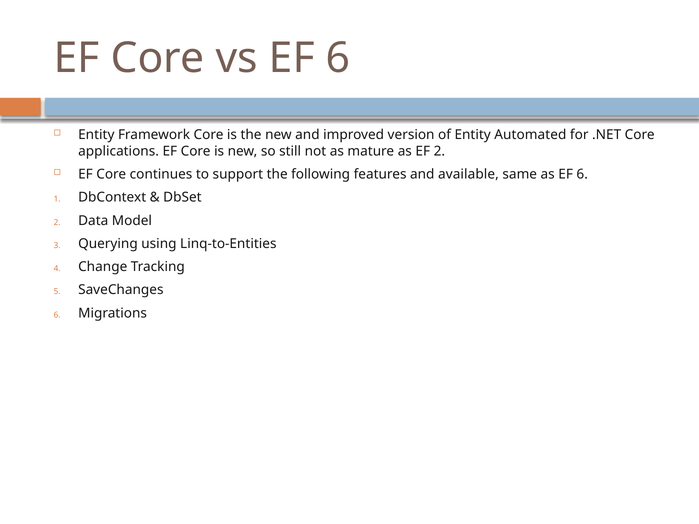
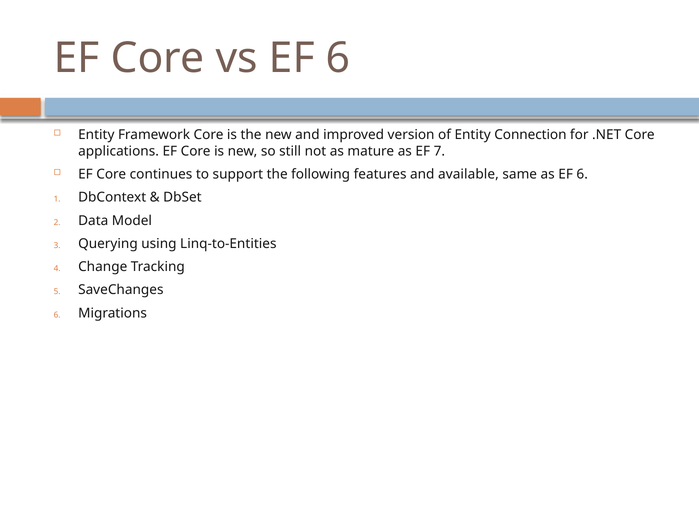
Automated: Automated -> Connection (530, 135)
EF 2: 2 -> 7 (439, 151)
